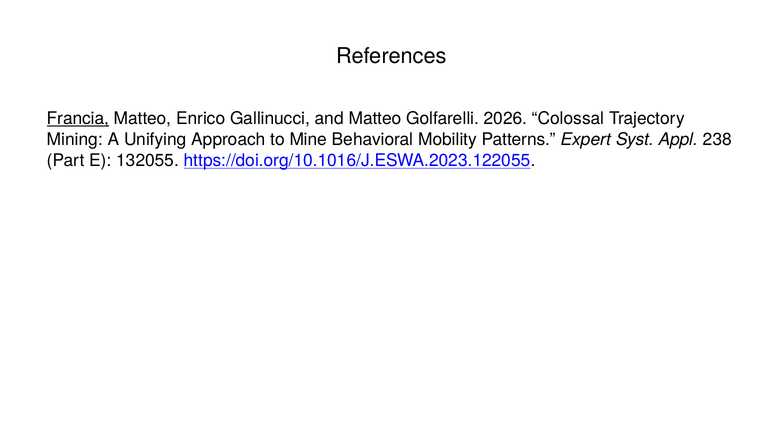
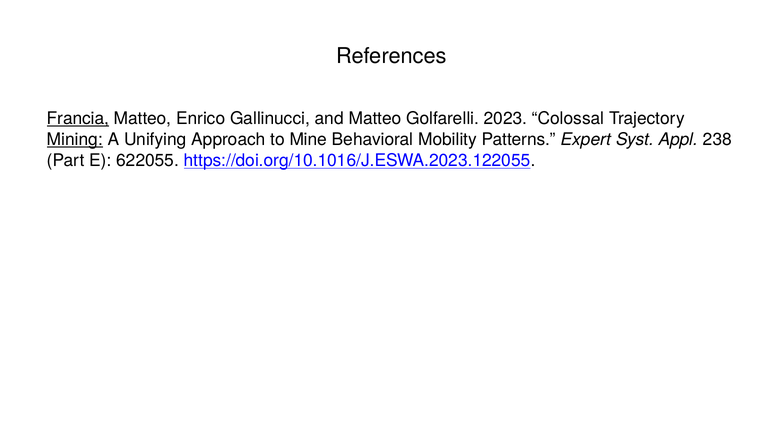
2026: 2026 -> 2023 (505, 118)
Mining underline: none -> present (75, 139)
132055: 132055 -> 622055 (148, 160)
